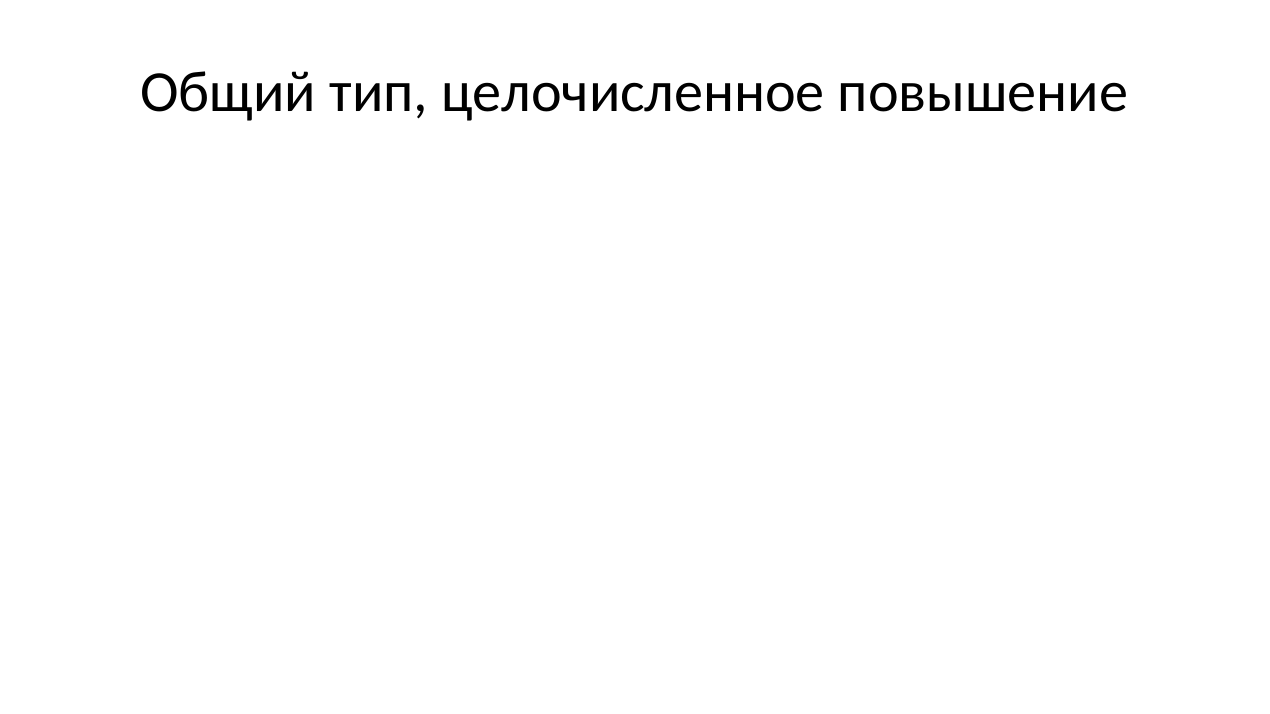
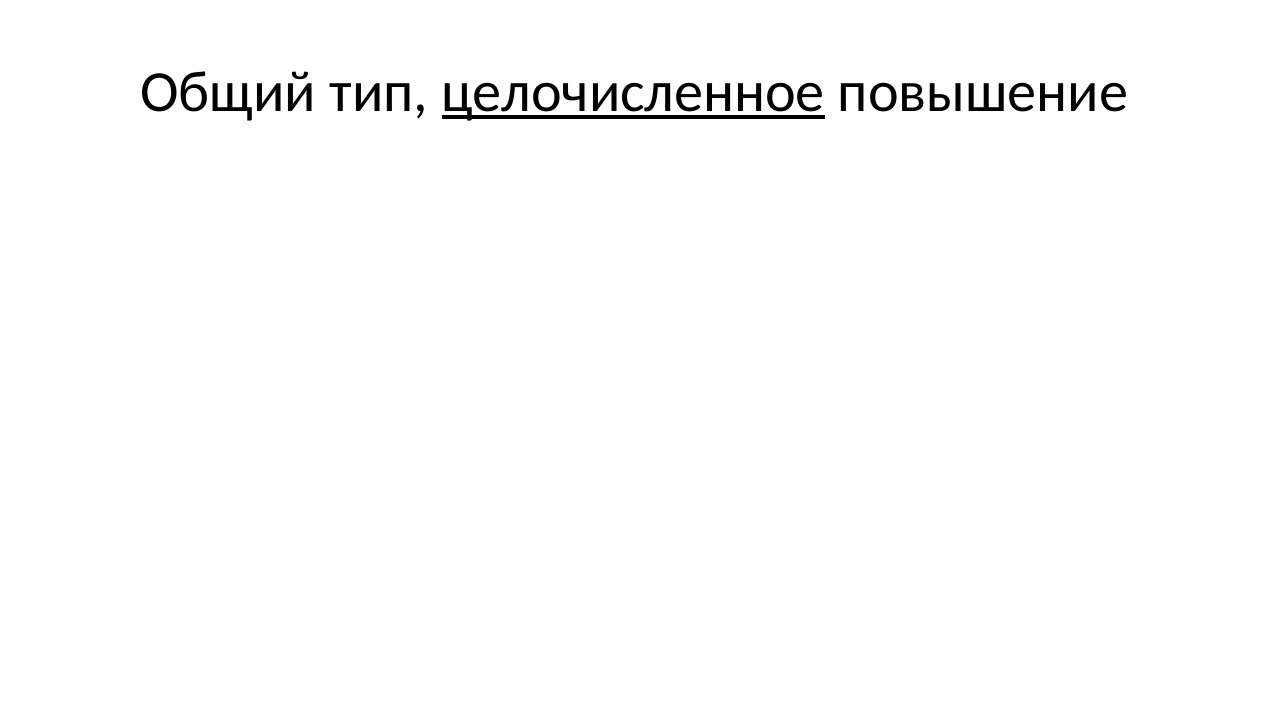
целочисленное underline: none -> present (633, 92)
